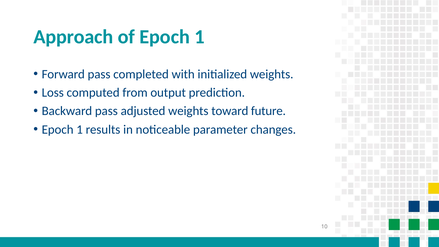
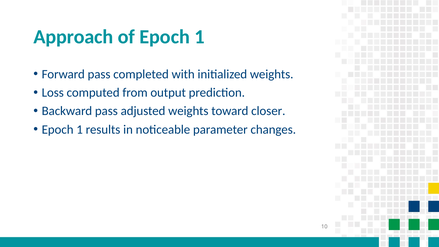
future: future -> closer (268, 111)
